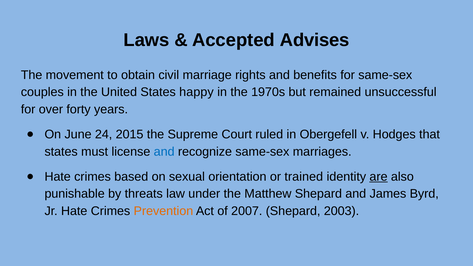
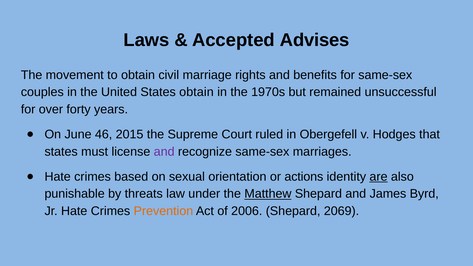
States happy: happy -> obtain (196, 92)
24: 24 -> 46 (104, 134)
and colour: blue -> purple (164, 152)
trained: trained -> actions (304, 177)
Matthew underline: none -> present (268, 194)
2007: 2007 -> 2006 (247, 211)
2003: 2003 -> 2069 (342, 211)
